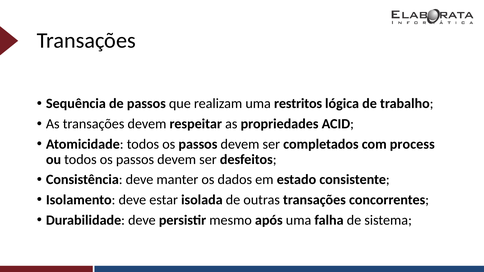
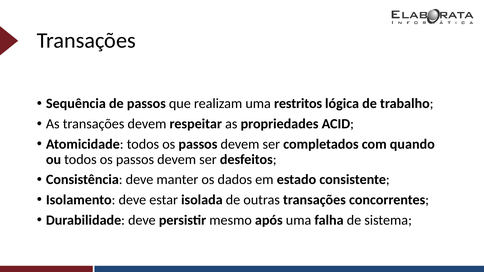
process: process -> quando (412, 144)
